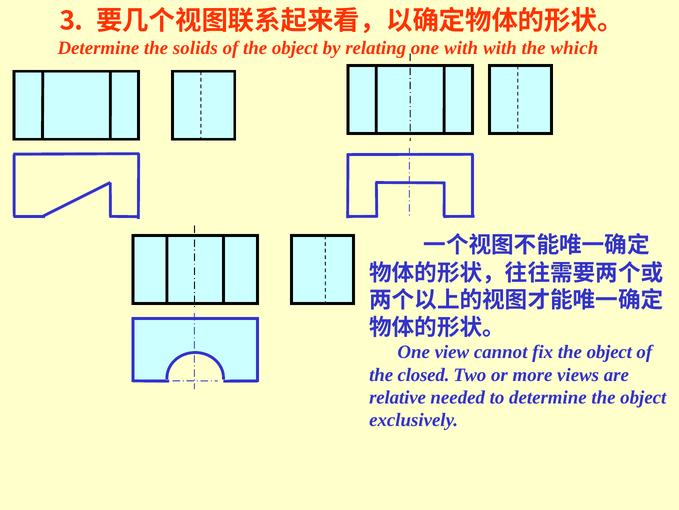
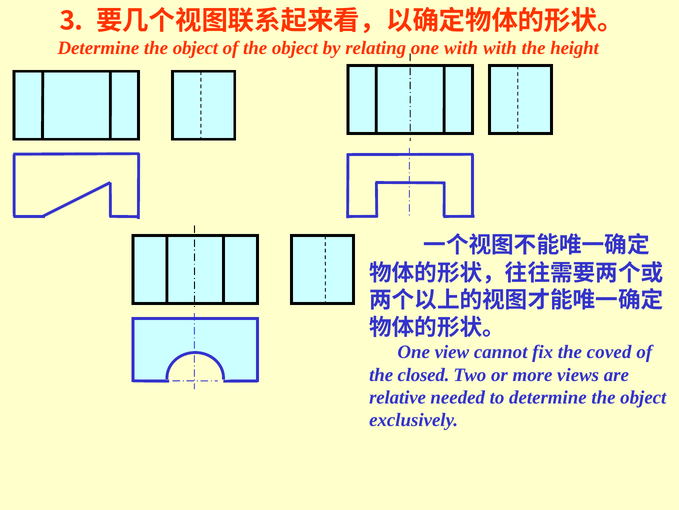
solids: solids -> object (195, 48)
which: which -> height (575, 48)
fix the object: object -> coved (609, 352)
